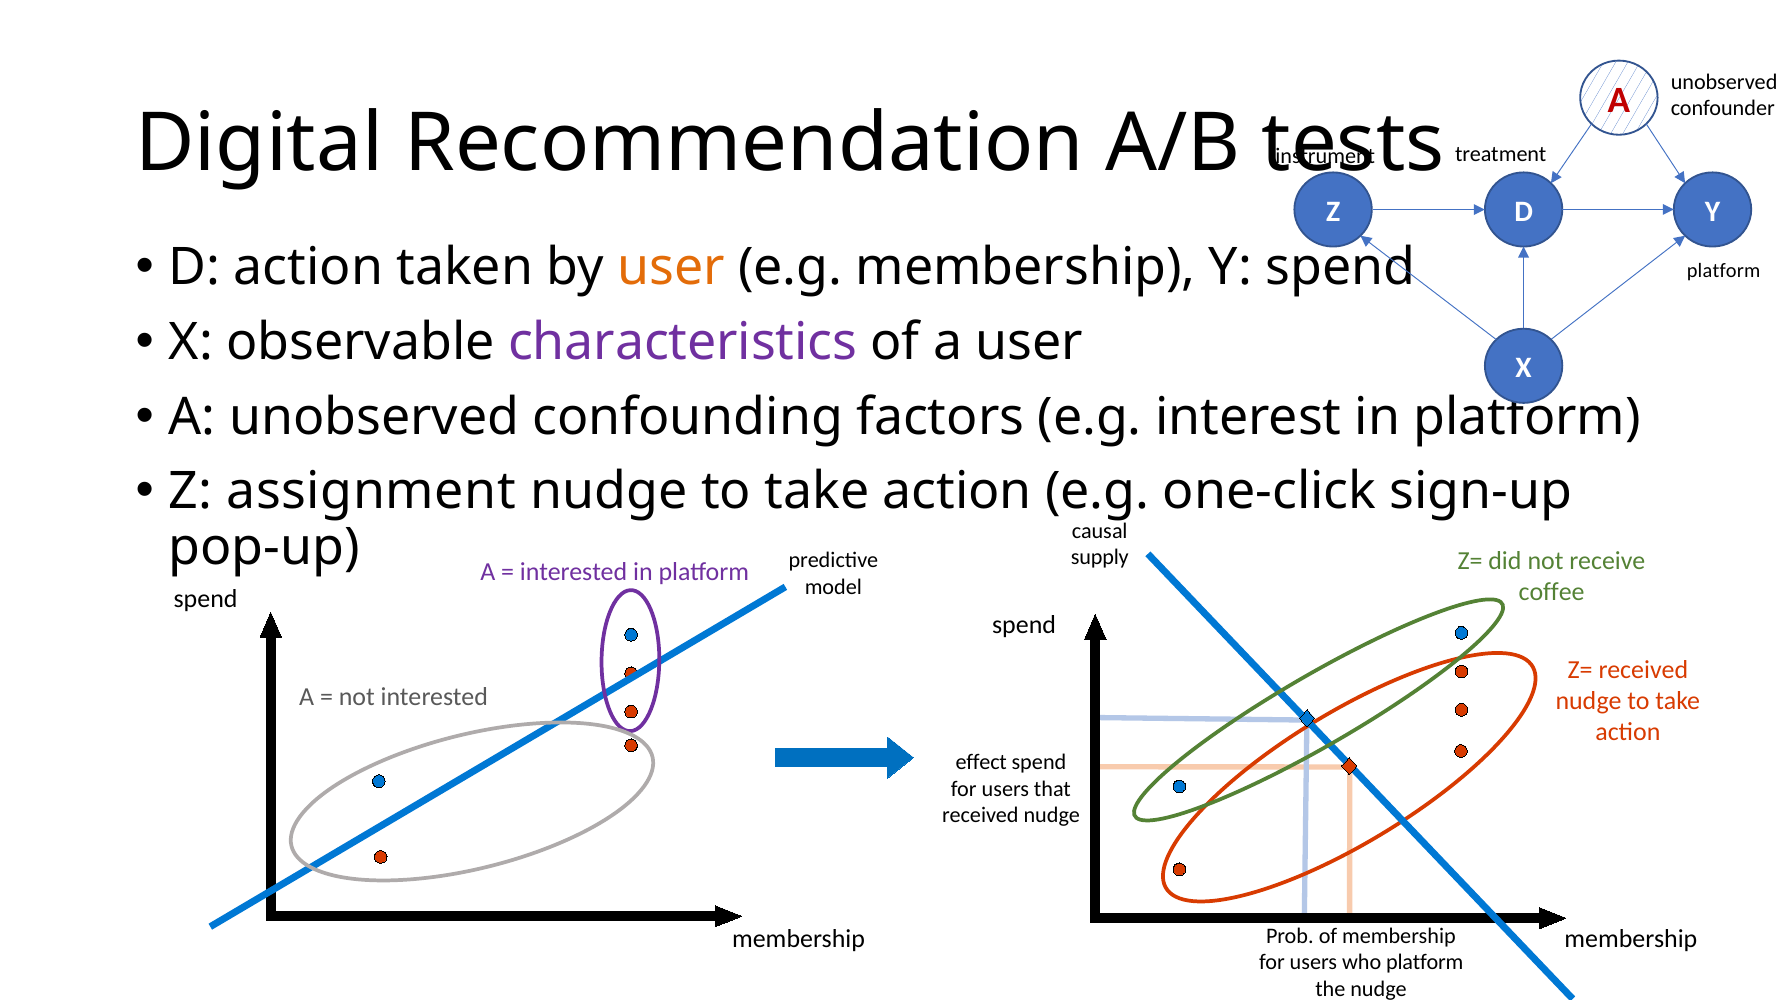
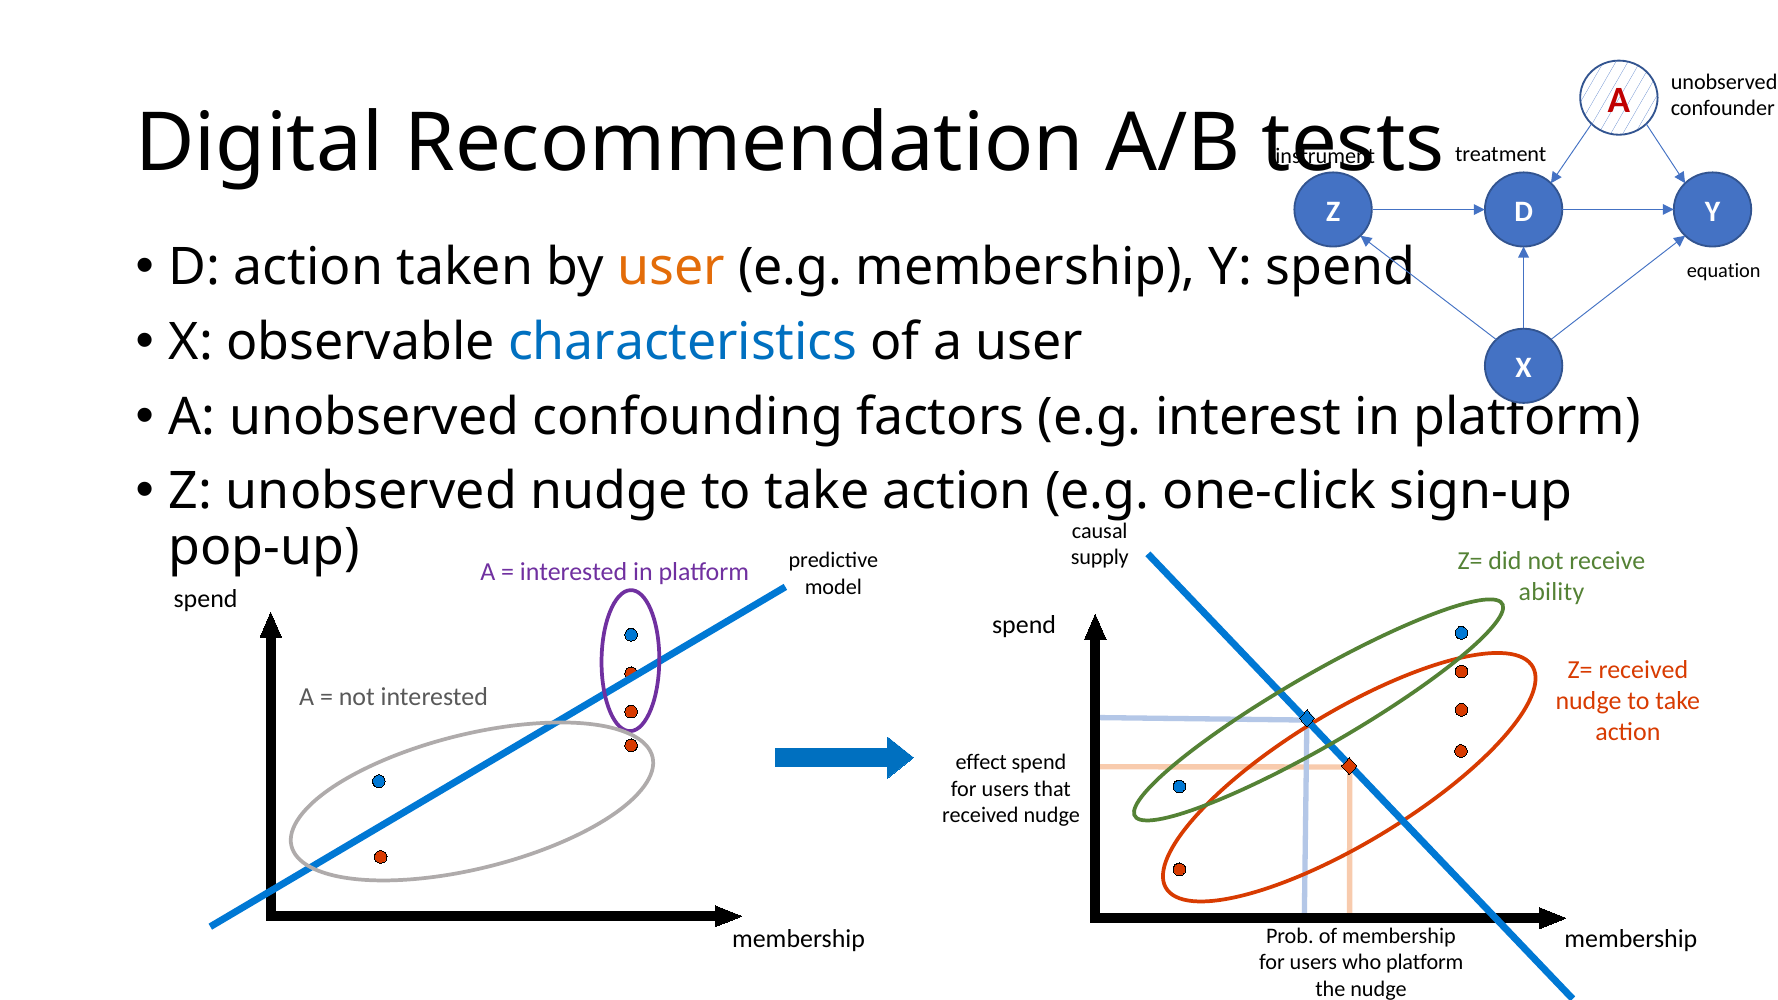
platform: platform -> equation (1724, 271)
characteristics colour: purple -> blue (683, 342)
assignment: assignment -> unobserved (372, 492)
coffee: coffee -> ability (1551, 592)
